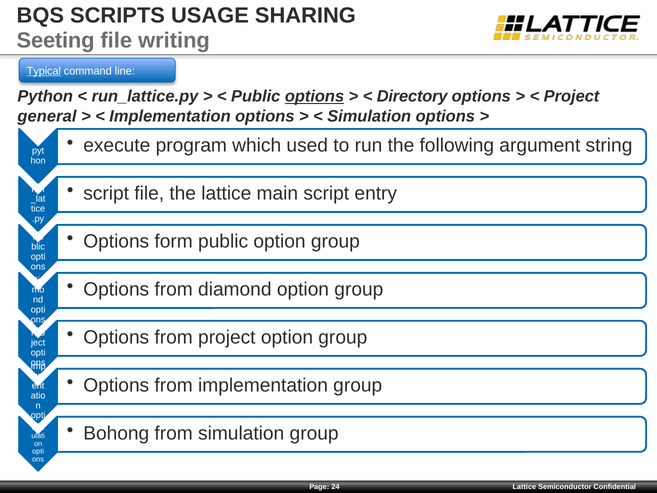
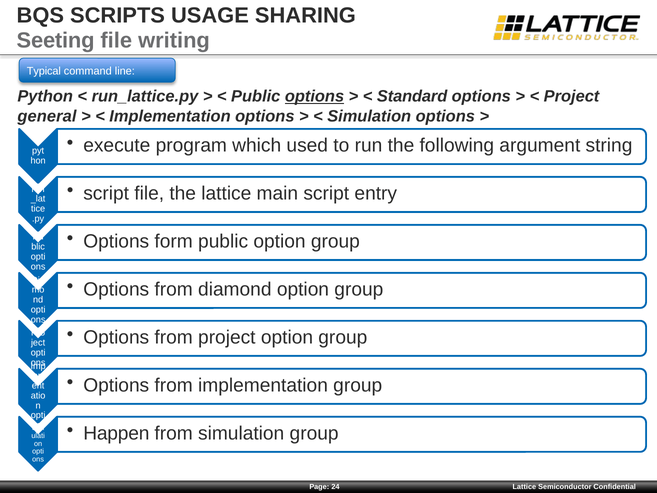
Typical underline: present -> none (44, 71)
Directory: Directory -> Standard (412, 96)
Bohong: Bohong -> Happen (116, 433)
